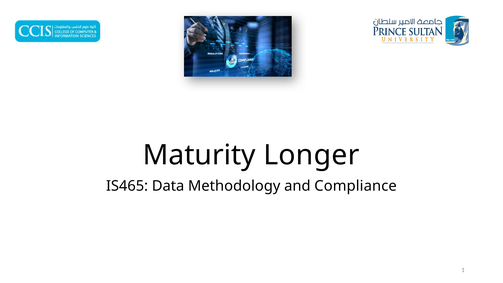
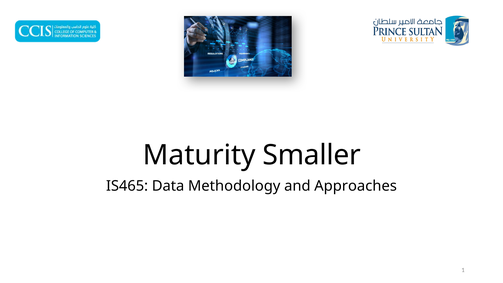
Longer: Longer -> Smaller (312, 155)
Compliance: Compliance -> Approaches (356, 186)
